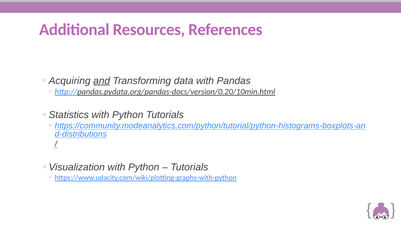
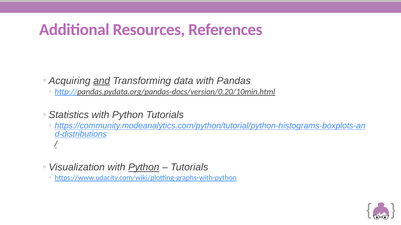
Python underline: none -> present (144, 168)
